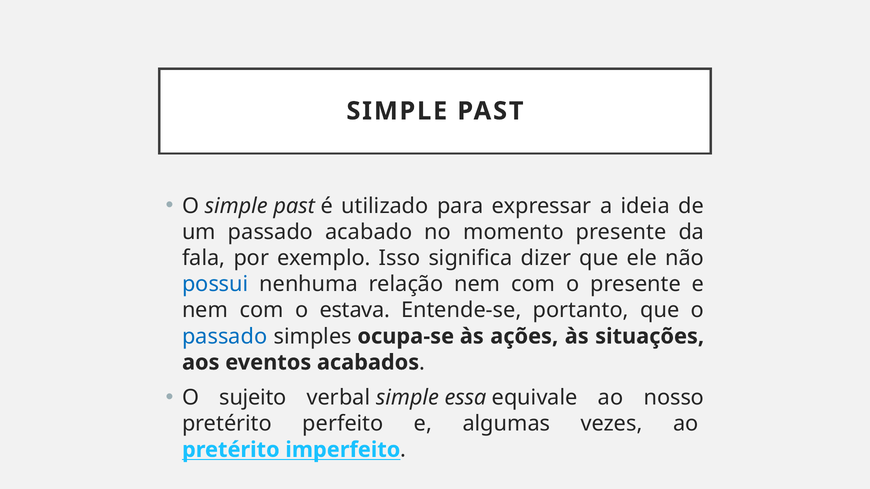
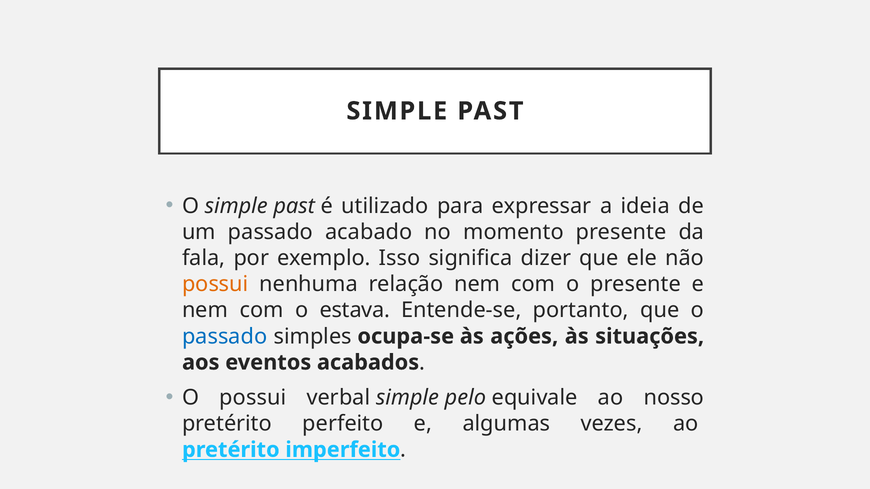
possui colour: blue -> orange (215, 284)
O sujeito: sujeito -> possui (253, 398)
essa: essa -> pelo (465, 398)
